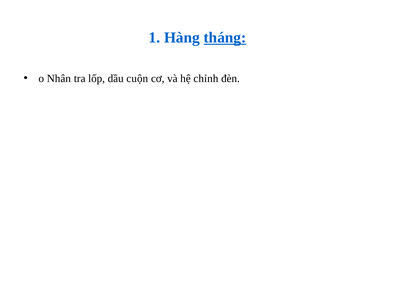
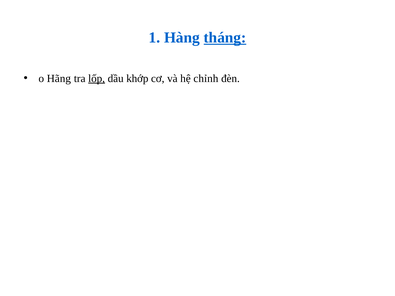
Nhân: Nhân -> Hãng (59, 78)
lốp underline: none -> present (97, 78)
cuộn: cuộn -> khớp (137, 78)
